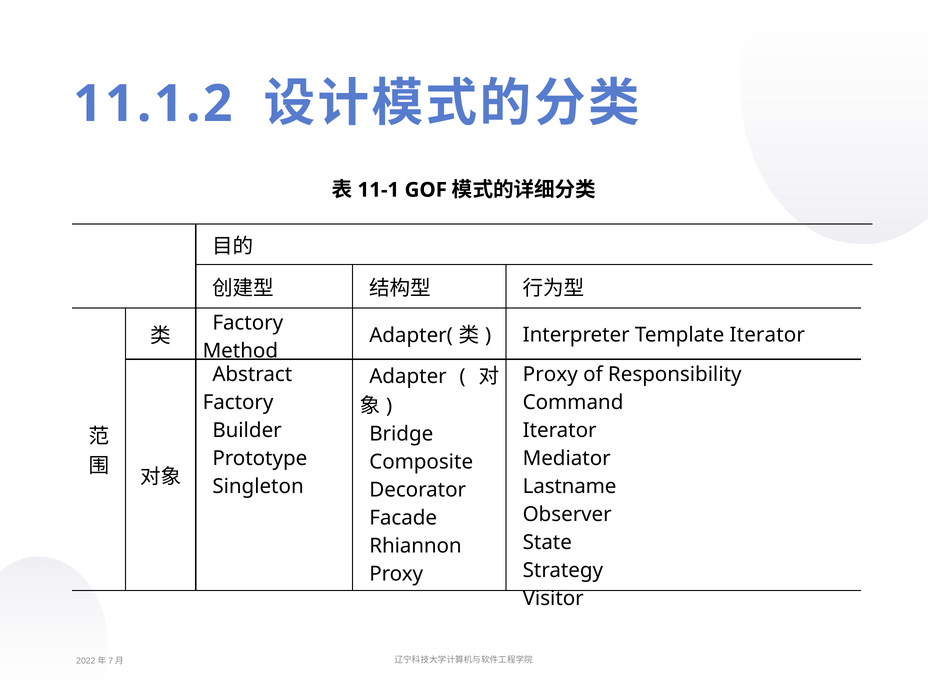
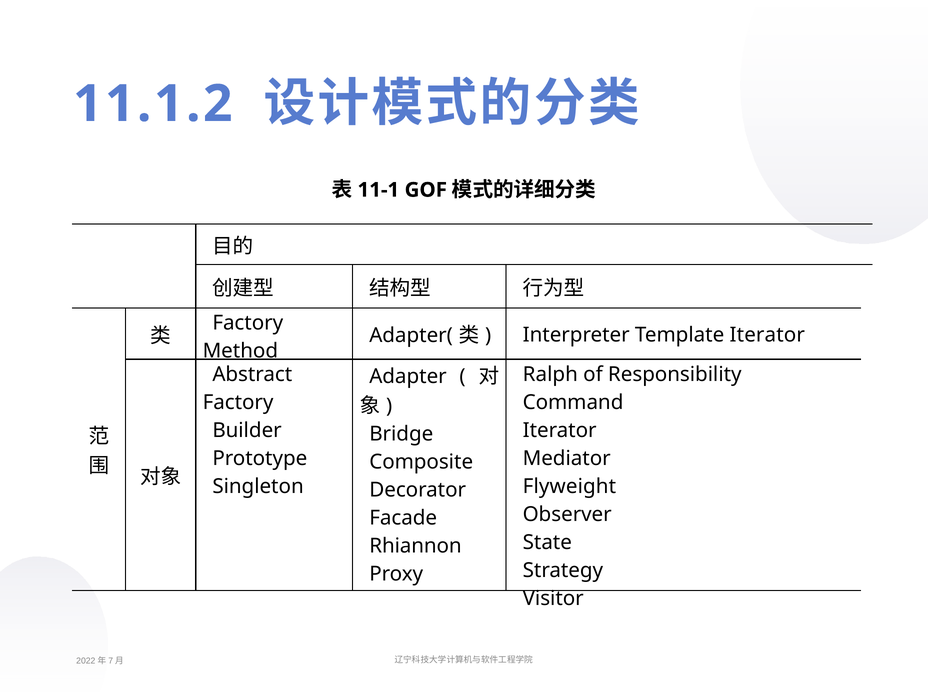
Proxy: Proxy -> Ralph (550, 374)
Lastname: Lastname -> Flyweight (569, 486)
